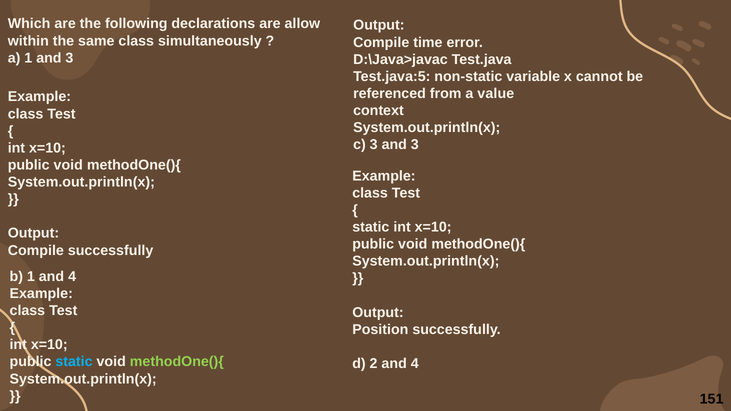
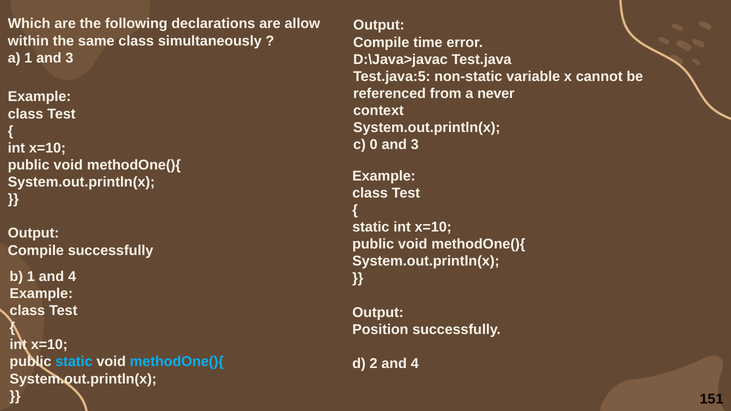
value: value -> never (496, 94)
c 3: 3 -> 0 (374, 145)
methodOne(){ colour: light green -> light blue (177, 362)
